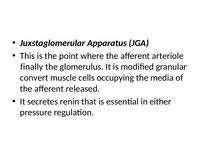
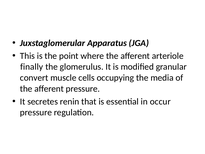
afferent released: released -> pressure (83, 89)
either: either -> occur (160, 101)
